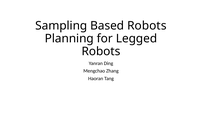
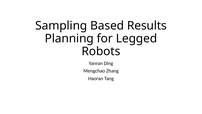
Based Robots: Robots -> Results (147, 26)
